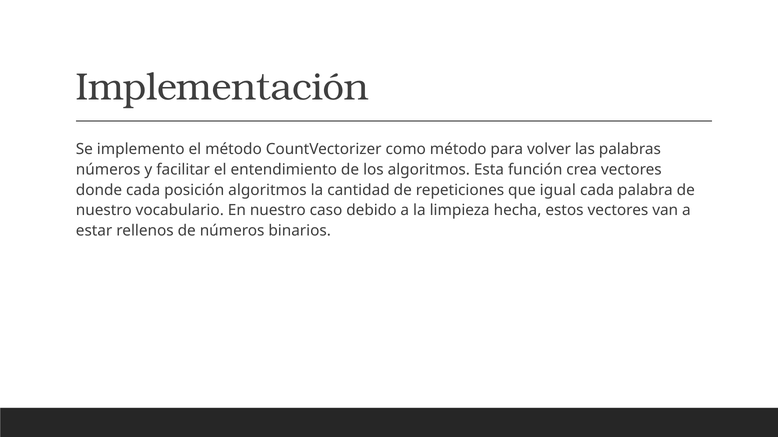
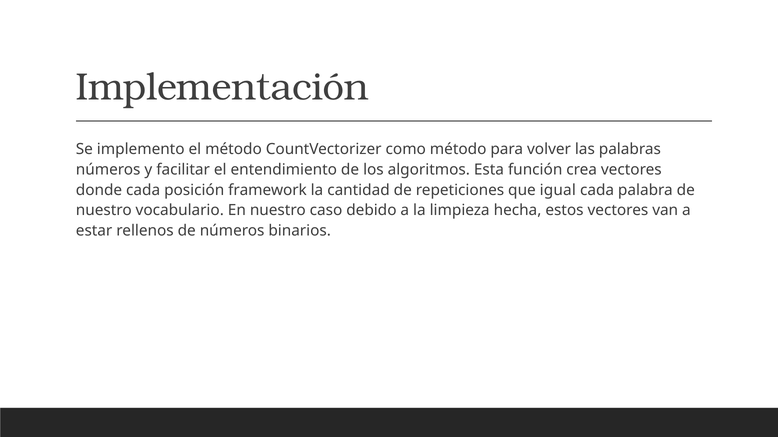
posición algoritmos: algoritmos -> framework (268, 190)
